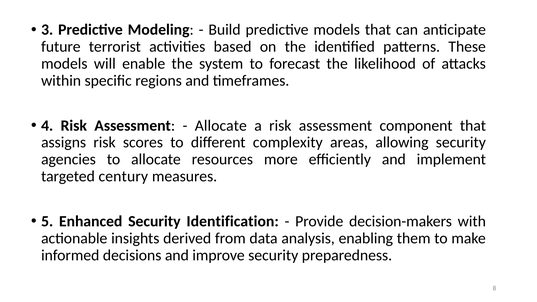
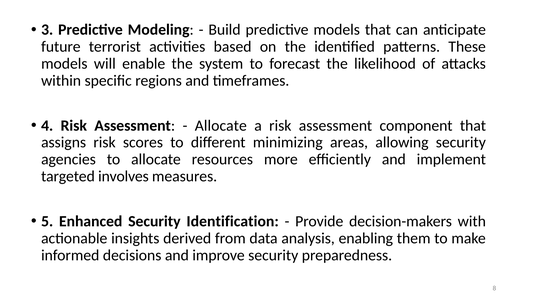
complexity: complexity -> minimizing (288, 143)
century: century -> involves (123, 176)
